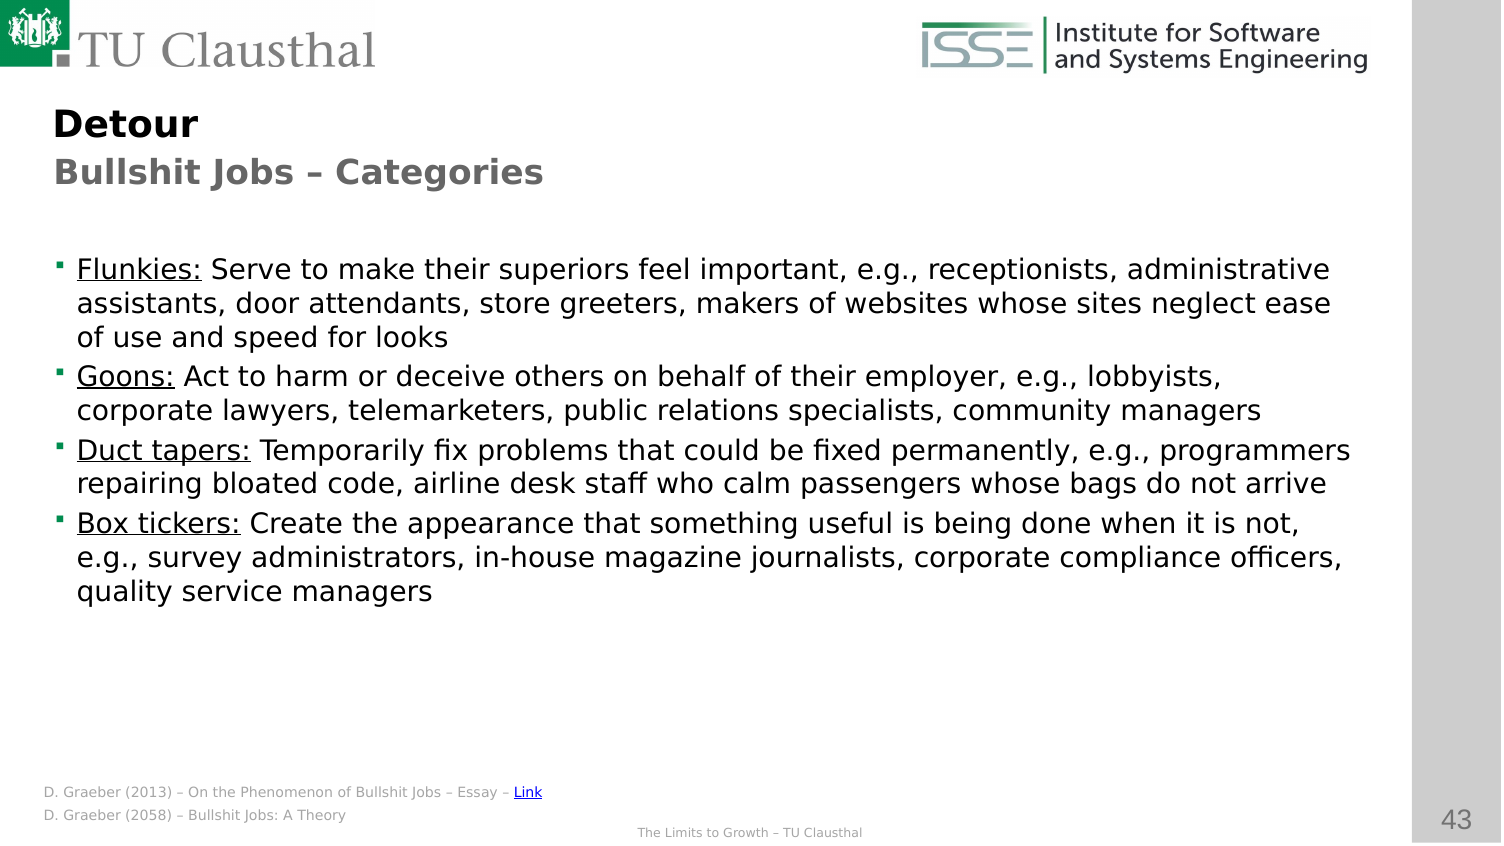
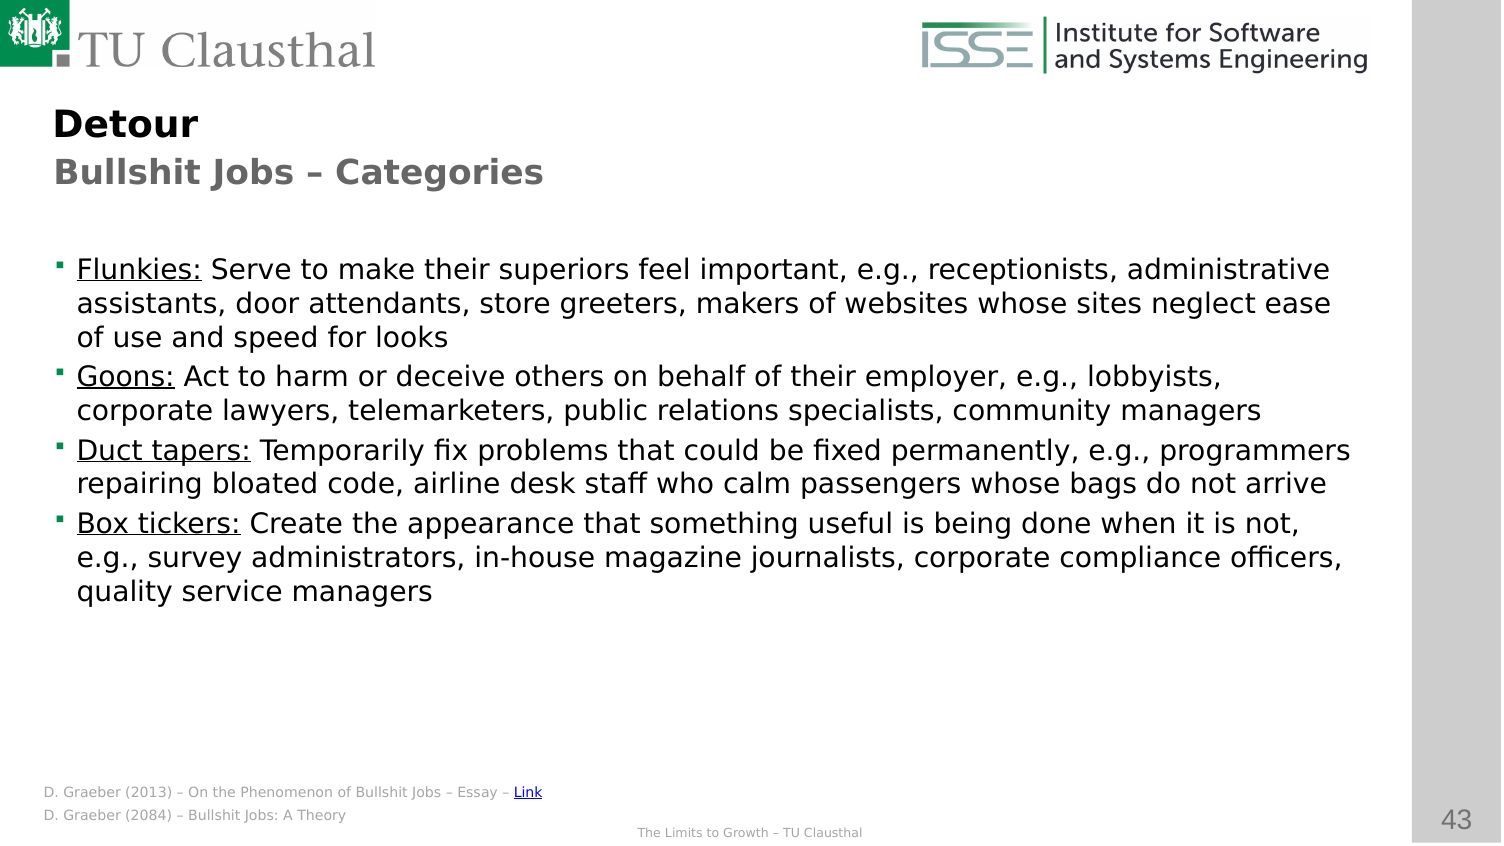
2058: 2058 -> 2084 (149, 816)
